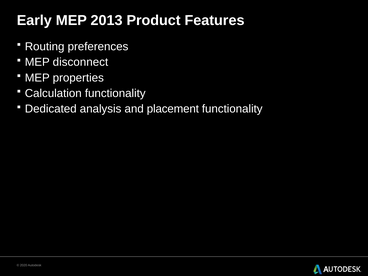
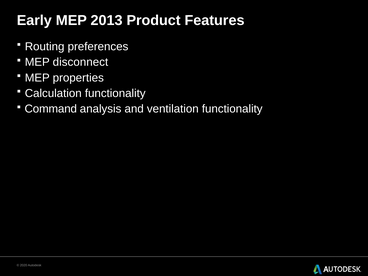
Dedicated: Dedicated -> Command (51, 109)
placement: placement -> ventilation (173, 109)
